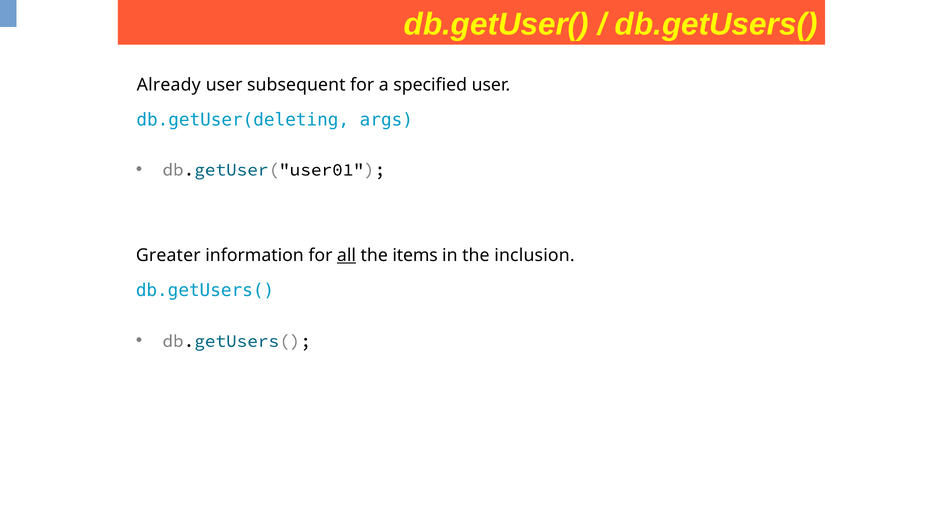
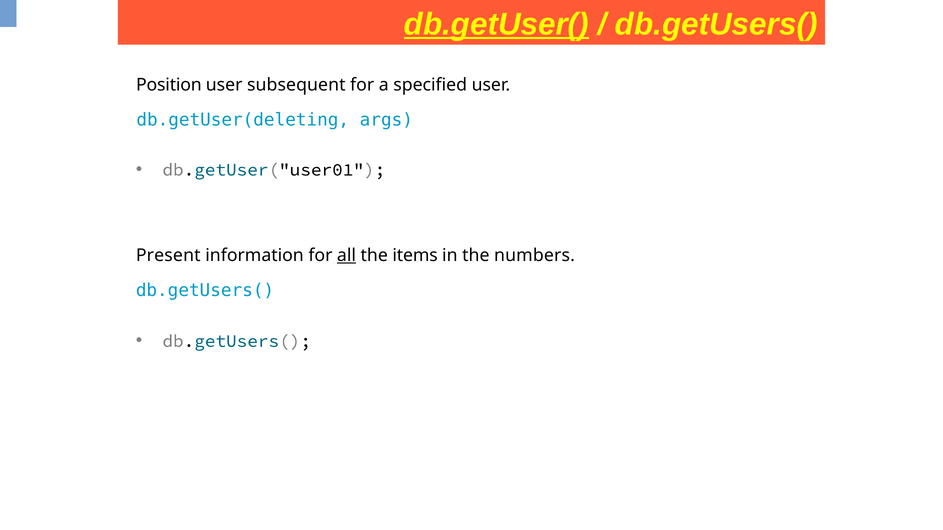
db.getUser( underline: none -> present (496, 25)
Already: Already -> Position (169, 85)
Greater: Greater -> Present (168, 256)
inclusion: inclusion -> numbers (534, 256)
